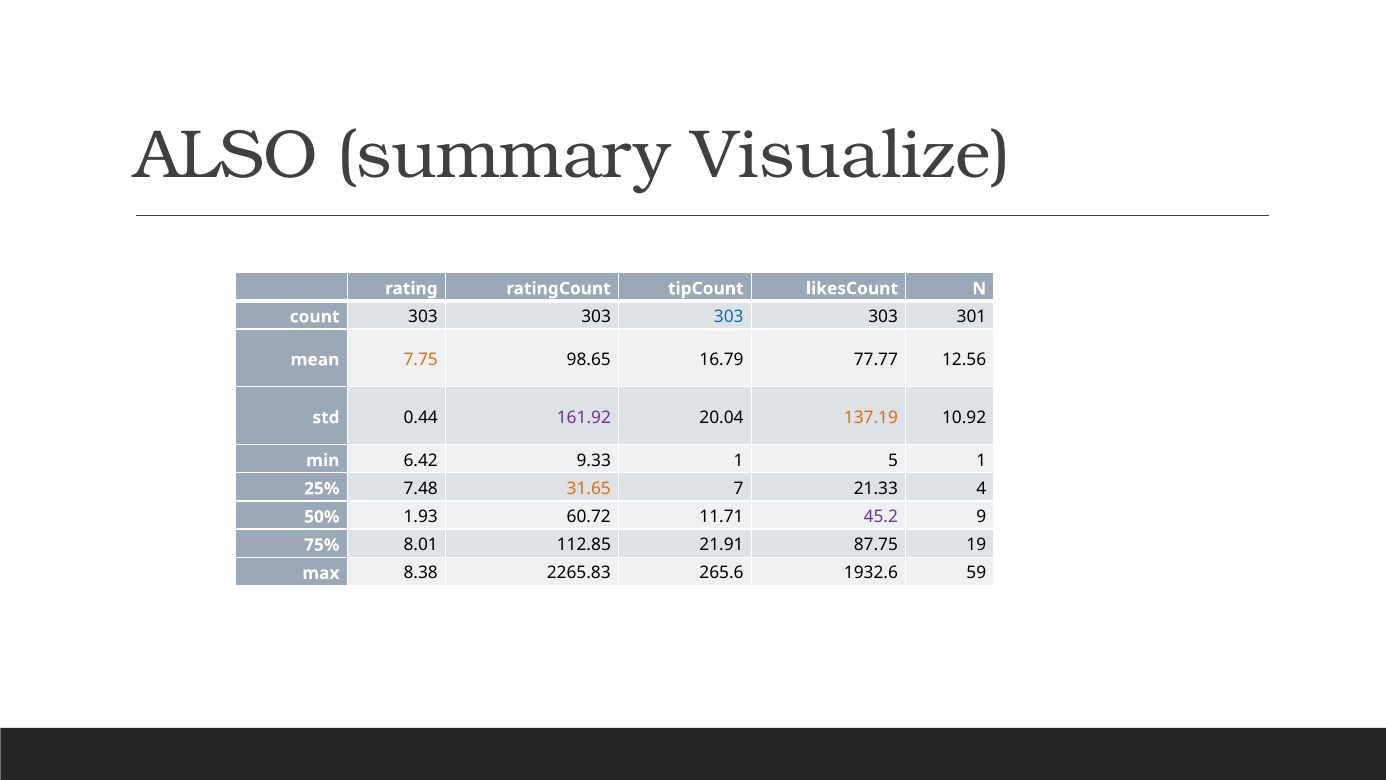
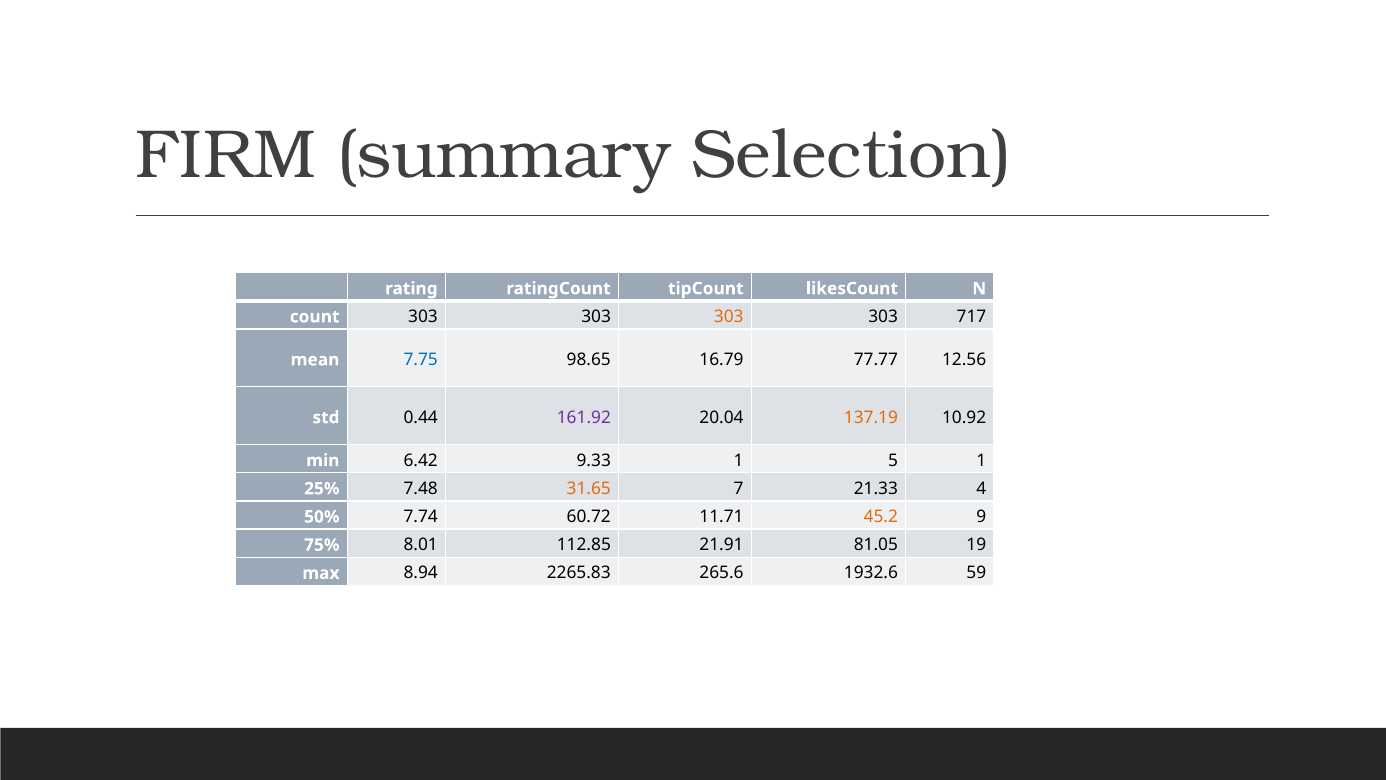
ALSO: ALSO -> FIRM (226, 155)
Visualize: Visualize -> Selection (851, 155)
303 colour: blue -> orange (729, 317)
301: 301 -> 717 (971, 317)
7.75 colour: orange -> blue (421, 360)
1.93: 1.93 -> 7.74 (421, 517)
45.2 colour: purple -> orange (881, 517)
87.75: 87.75 -> 81.05 (876, 545)
8.38: 8.38 -> 8.94 (421, 573)
